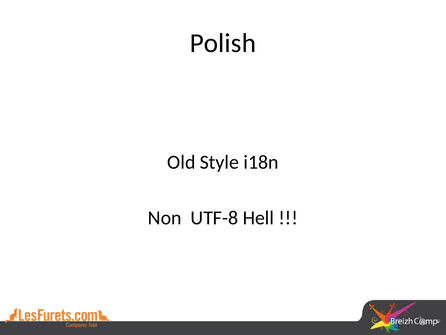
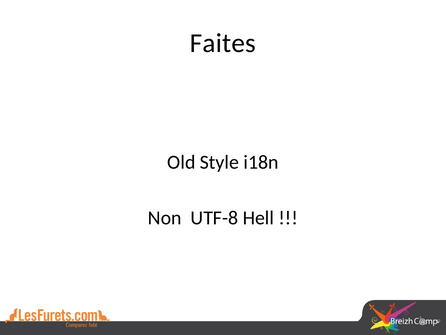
Polish: Polish -> Faites (223, 43)
